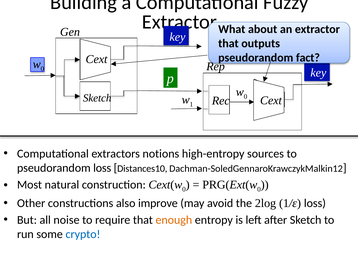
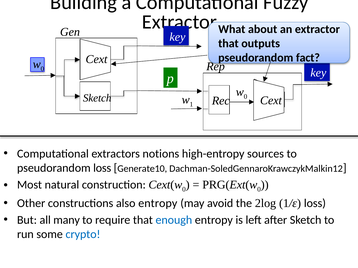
Distances10: Distances10 -> Generate10 (142, 169)
also improve: improve -> entropy (158, 204)
noise: noise -> many (67, 220)
enough colour: orange -> blue (174, 220)
